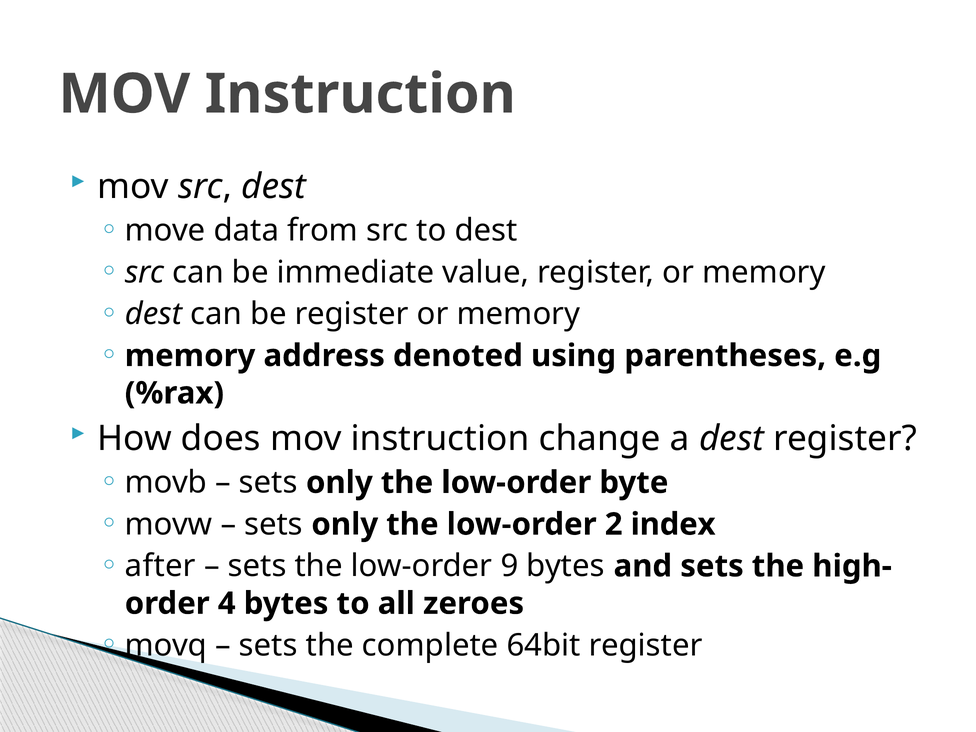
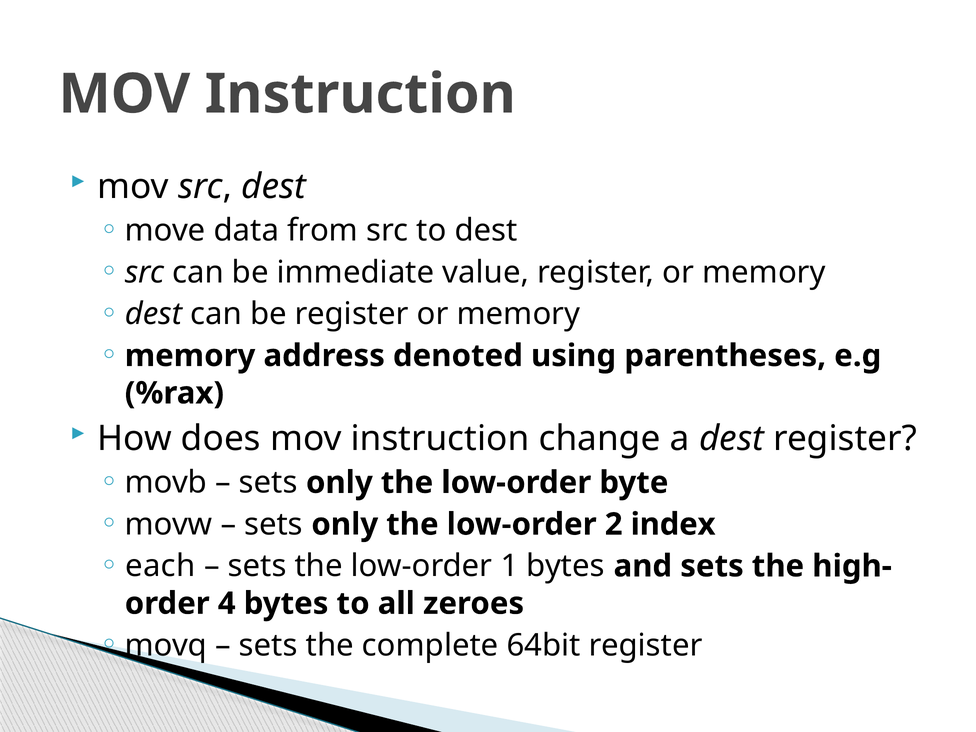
after: after -> each (160, 566)
9: 9 -> 1 (509, 566)
